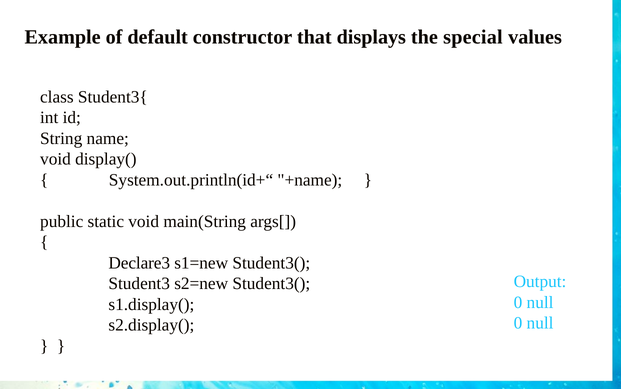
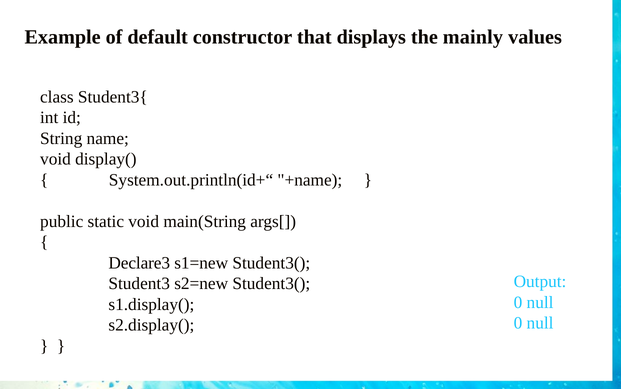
special: special -> mainly (473, 37)
